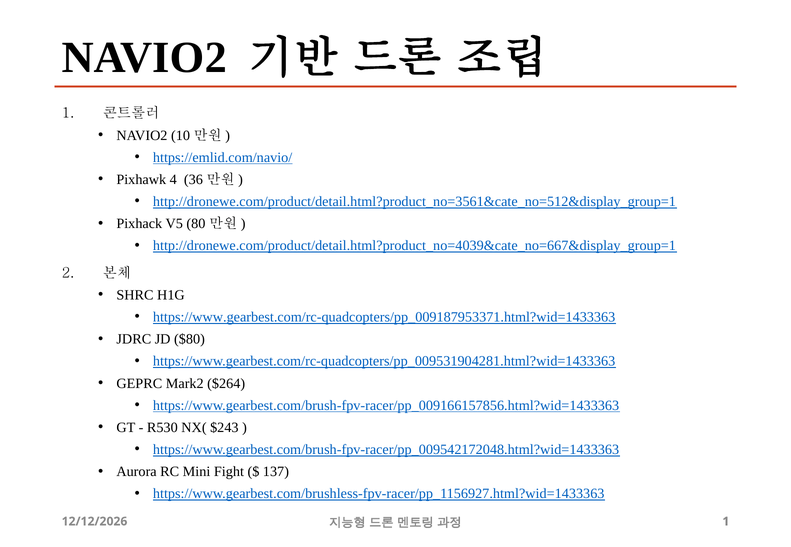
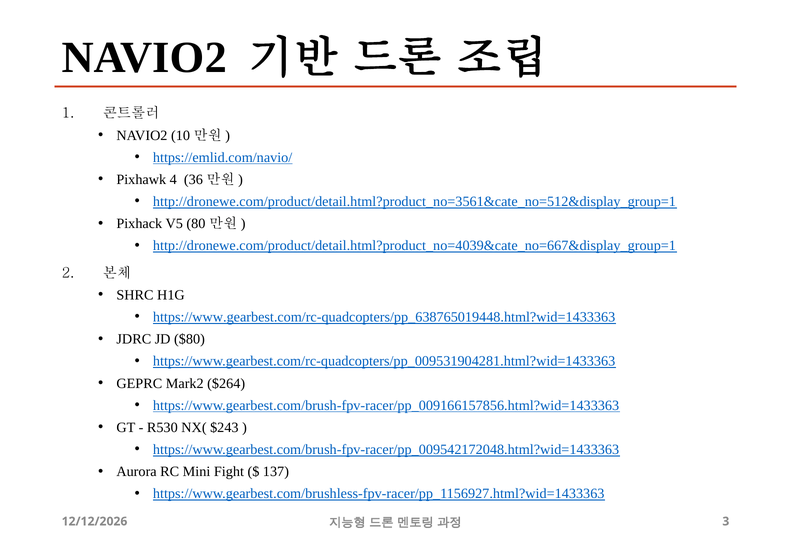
https://www.gearbest.com/rc-quadcopters/pp_009187953371.html?wid=1433363: https://www.gearbest.com/rc-quadcopters/pp_009187953371.html?wid=1433363 -> https://www.gearbest.com/rc-quadcopters/pp_638765019448.html?wid=1433363 (384, 317)
1: 1 -> 3 (726, 522)
